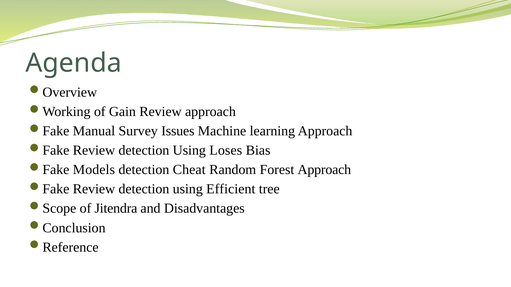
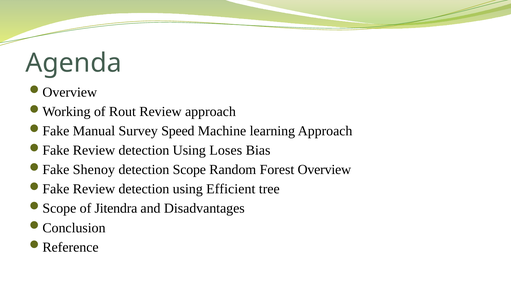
Gain: Gain -> Rout (122, 112)
Issues: Issues -> Speed (178, 131)
Models: Models -> Shenoy (94, 170)
Cheat: Cheat -> Scope (189, 170)
Forest Approach: Approach -> Overview (324, 170)
